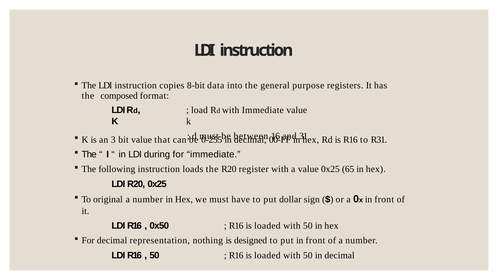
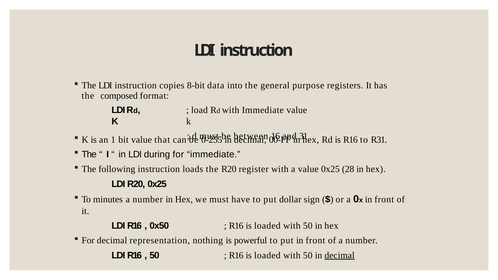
3: 3 -> 1 (113, 140)
65: 65 -> 28 (348, 169)
original: original -> minutes (108, 200)
designed: designed -> powerful (251, 241)
decimal underline: none -> present (340, 255)
